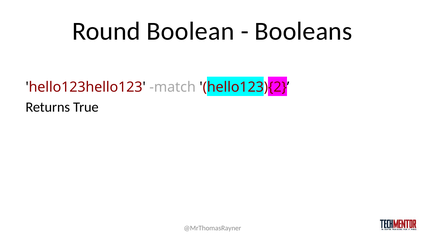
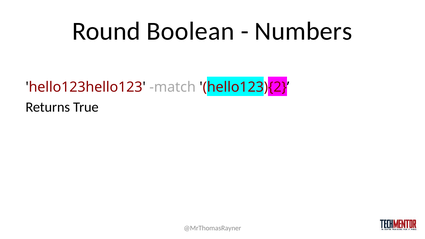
Booleans: Booleans -> Numbers (303, 31)
